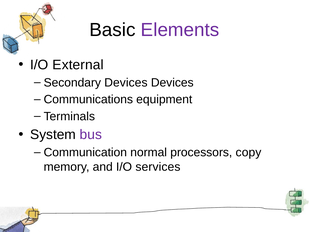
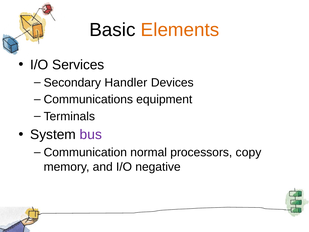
Elements colour: purple -> orange (180, 30)
External: External -> Services (78, 65)
Secondary Devices: Devices -> Handler (126, 83)
services: services -> negative (158, 167)
